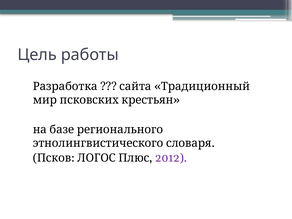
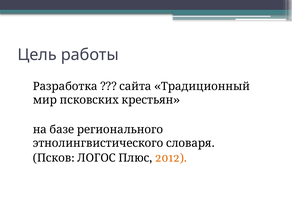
2012 colour: purple -> orange (171, 158)
